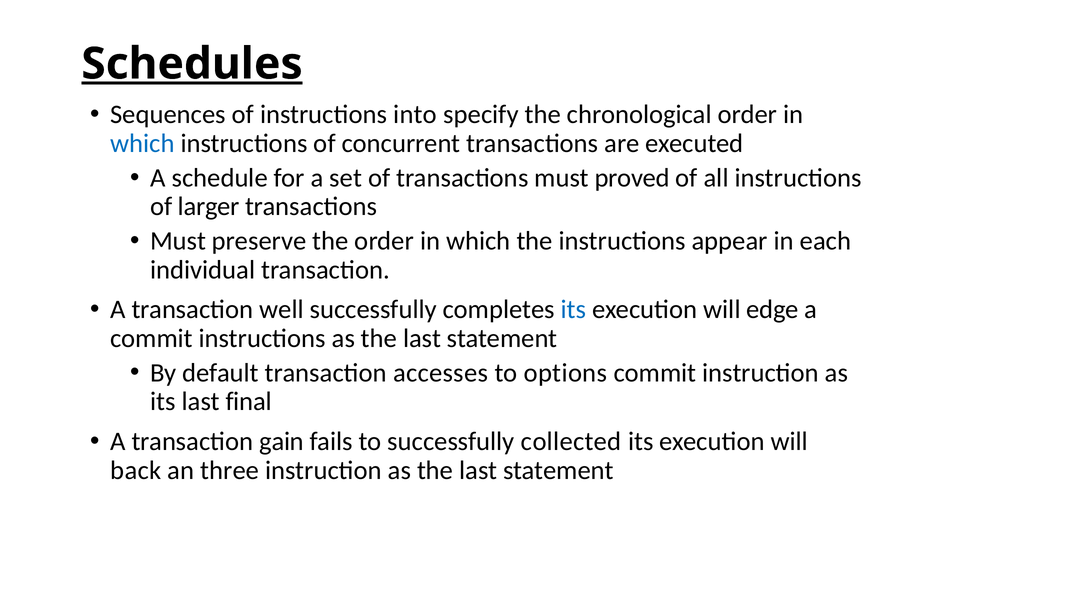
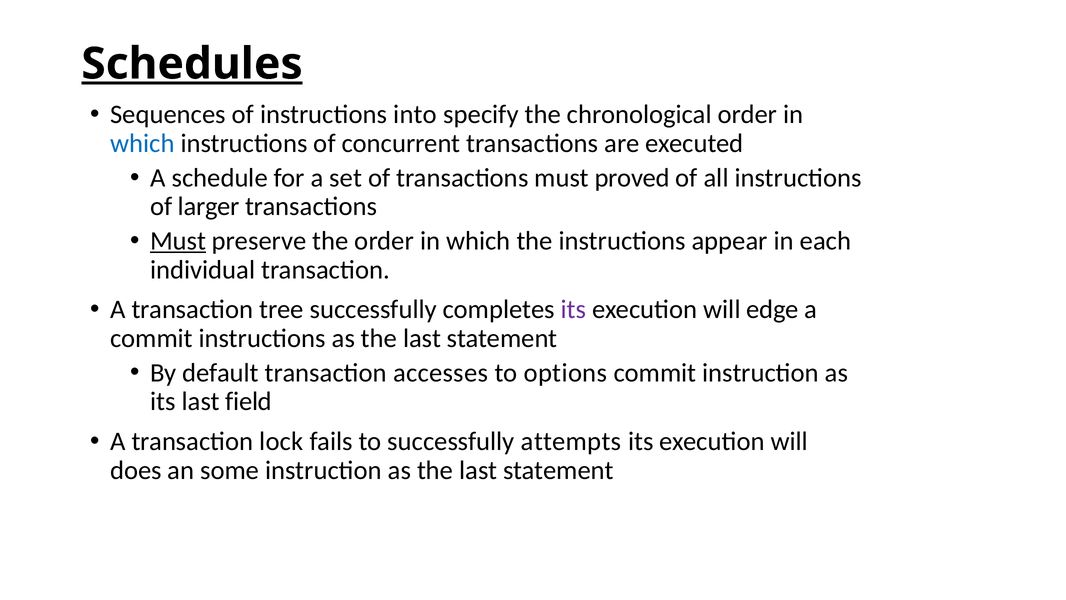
Must underline: none -> present (178, 241)
well: well -> tree (282, 309)
its colour: blue -> purple (573, 309)
final: final -> field (249, 401)
gain: gain -> lock (281, 441)
collected: collected -> attempts (571, 441)
back: back -> does (136, 470)
three: three -> some (230, 470)
